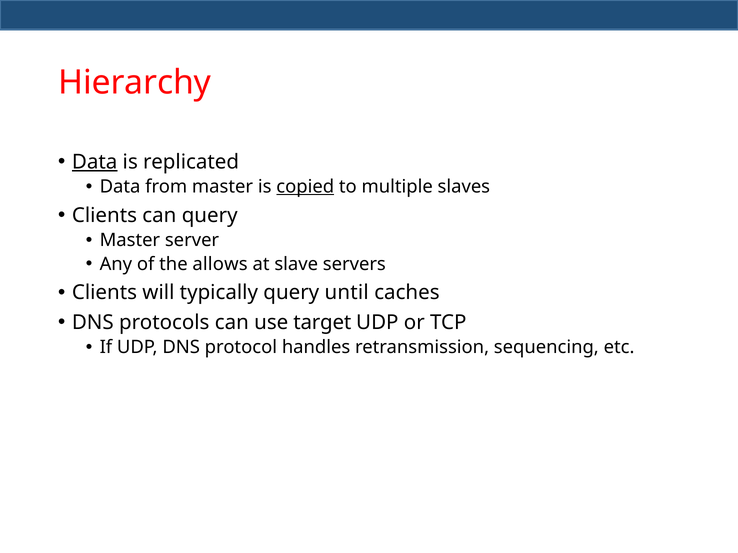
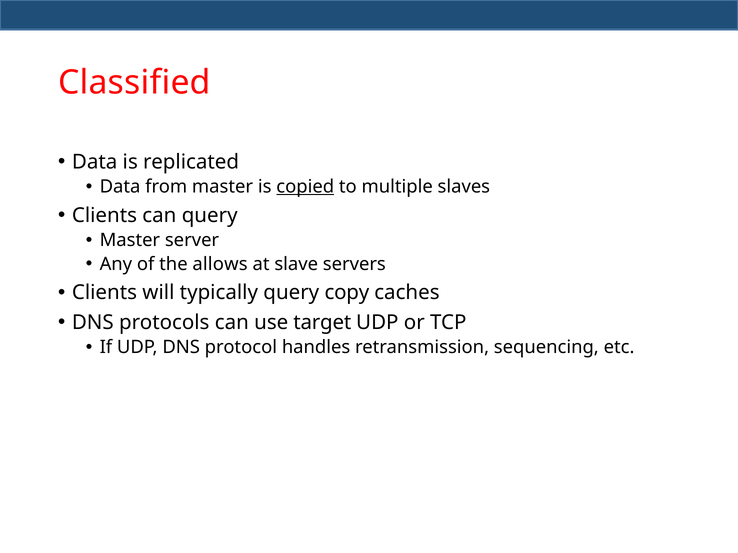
Hierarchy: Hierarchy -> Classified (134, 83)
Data underline: present -> none (95, 162)
until: until -> copy (347, 293)
